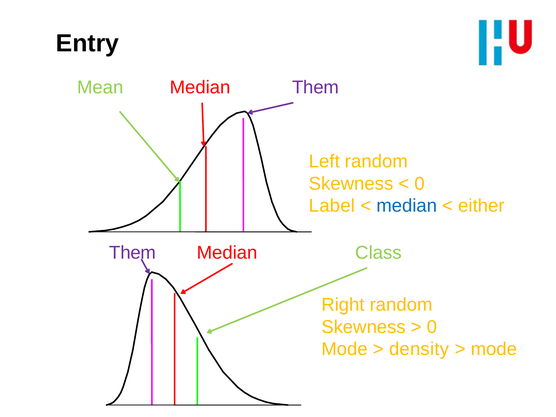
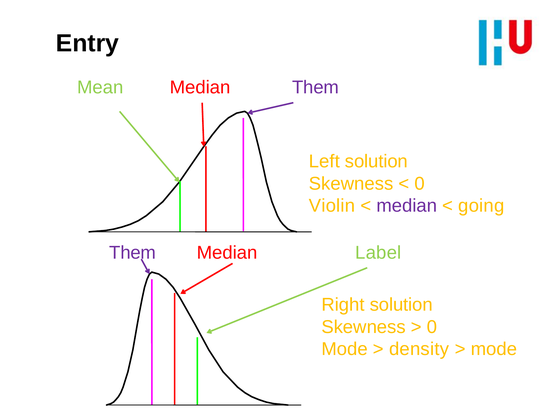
Left random: random -> solution (376, 161)
Label: Label -> Violin (332, 206)
median colour: blue -> purple (407, 206)
either: either -> going (481, 206)
Class: Class -> Label (378, 253)
Right random: random -> solution (401, 305)
